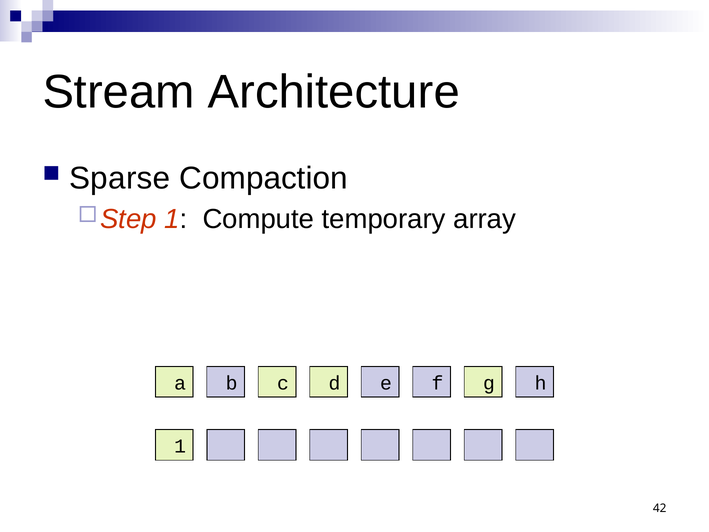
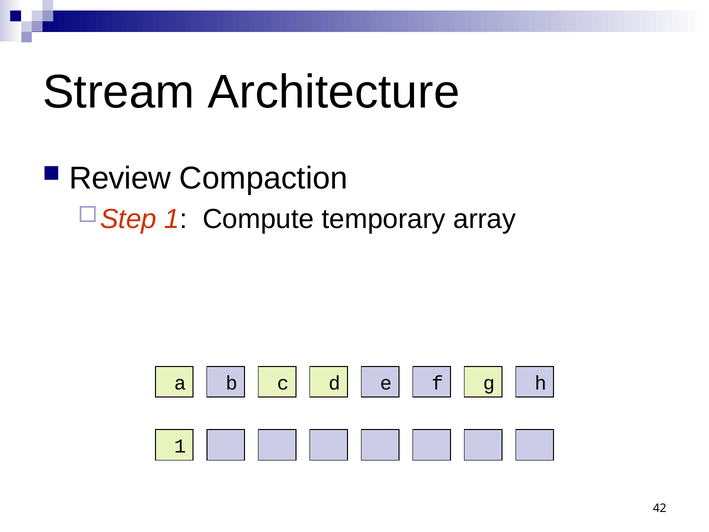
Sparse: Sparse -> Review (120, 178)
